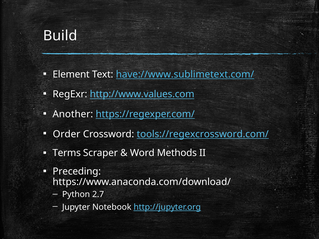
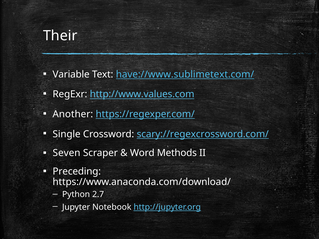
Build: Build -> Their (60, 36)
Element: Element -> Variable (71, 74)
Order: Order -> Single (67, 134)
tools://regexcrossword.com/: tools://regexcrossword.com/ -> scary://regexcrossword.com/ (203, 134)
Terms: Terms -> Seven (67, 153)
